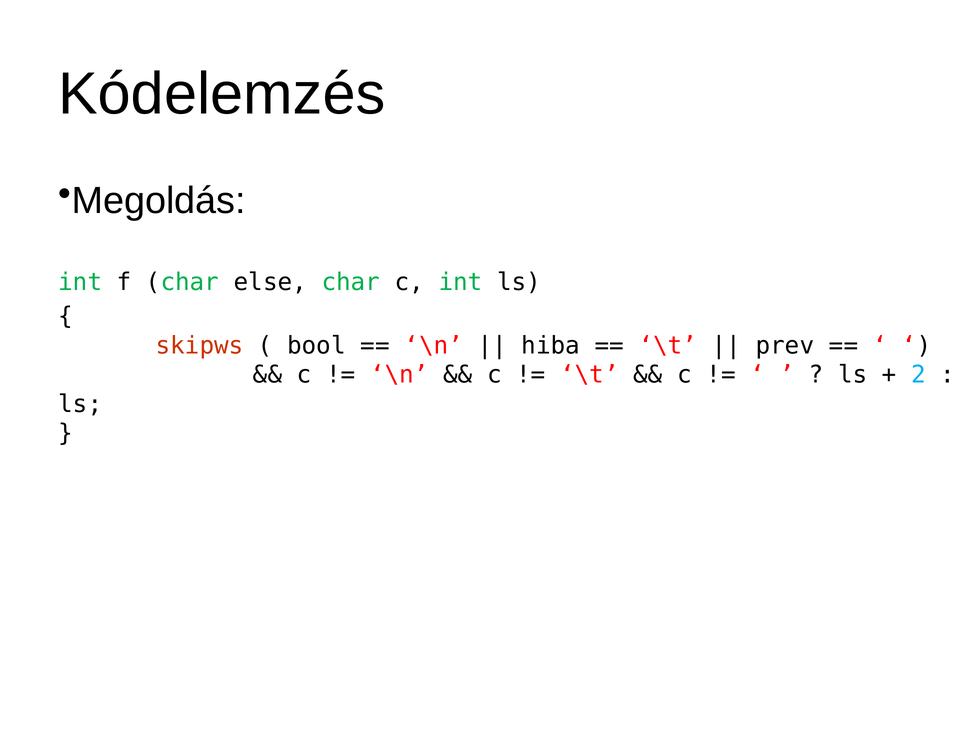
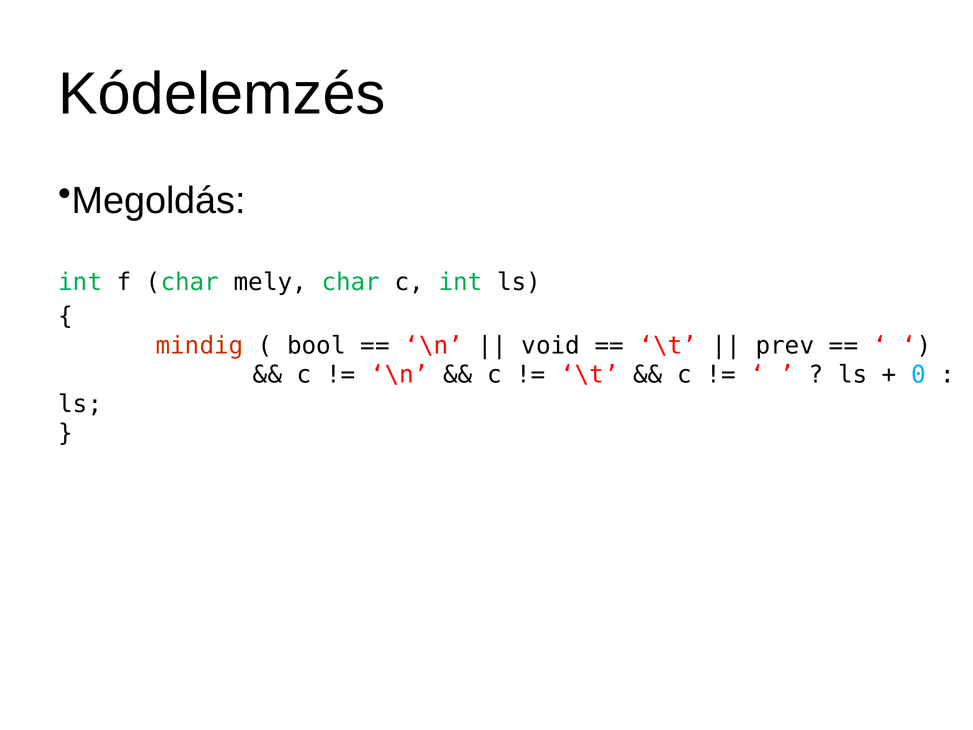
else: else -> mely (270, 282)
skipws: skipws -> mindig (200, 346)
hiba: hiba -> void (551, 346)
2: 2 -> 0 (919, 375)
